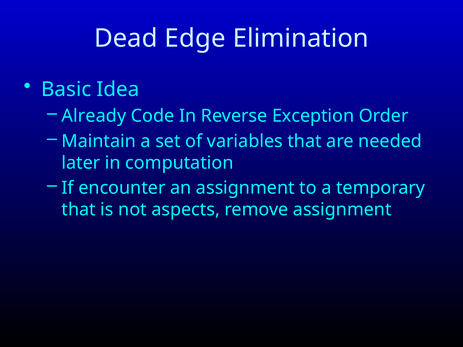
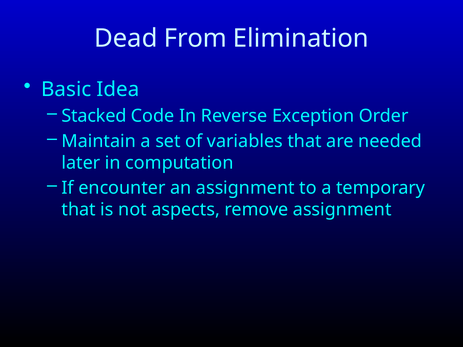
Edge: Edge -> From (195, 38)
Already: Already -> Stacked (94, 116)
